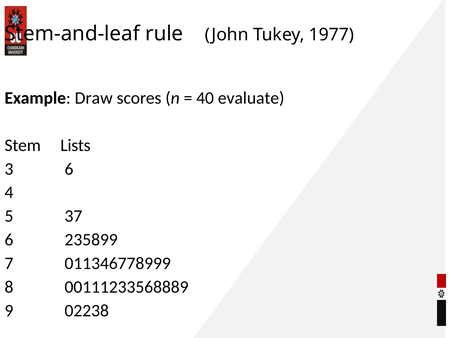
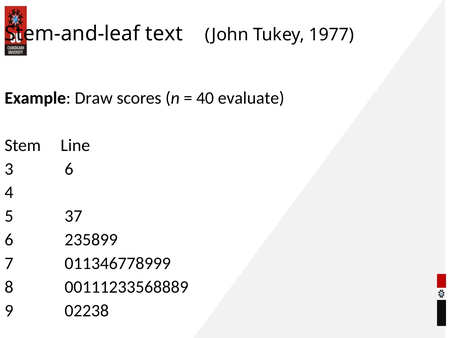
rule: rule -> text (164, 34)
Lists: Lists -> Line (75, 145)
